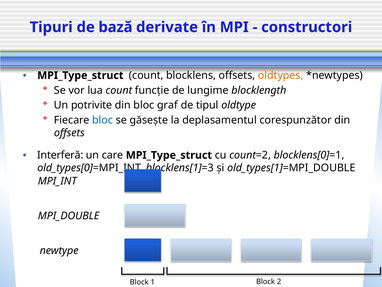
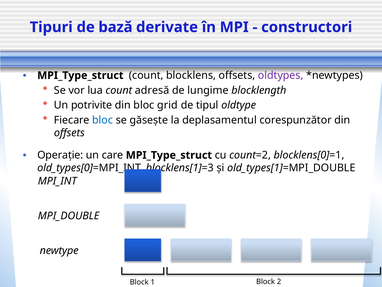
oldtypes colour: orange -> purple (281, 75)
funcție: funcție -> adresă (152, 90)
graf: graf -> grid (167, 105)
Interferă: Interferă -> Operație (60, 155)
